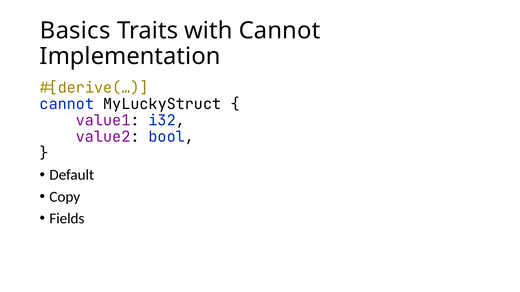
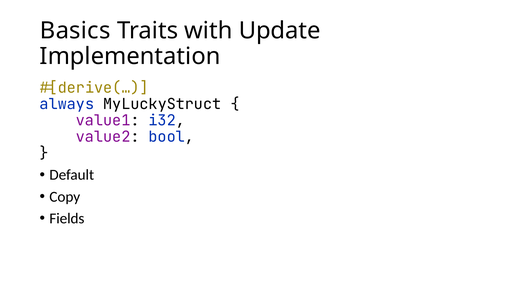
with Cannot: Cannot -> Update (280, 31)
cannot: cannot -> always (67, 104)
